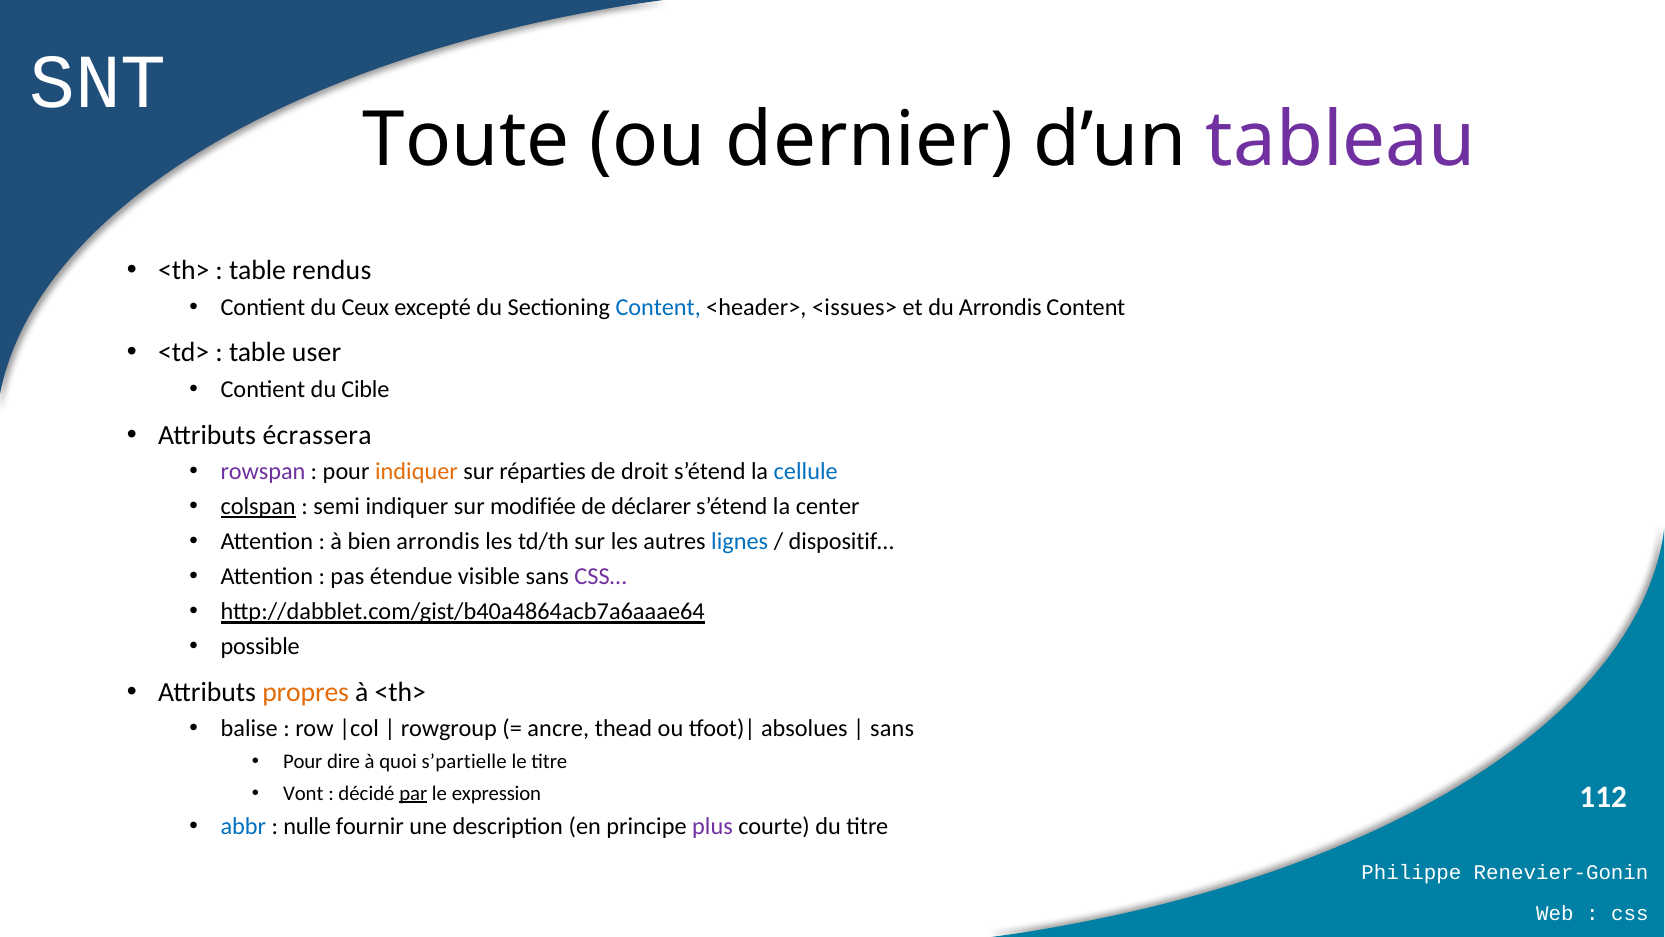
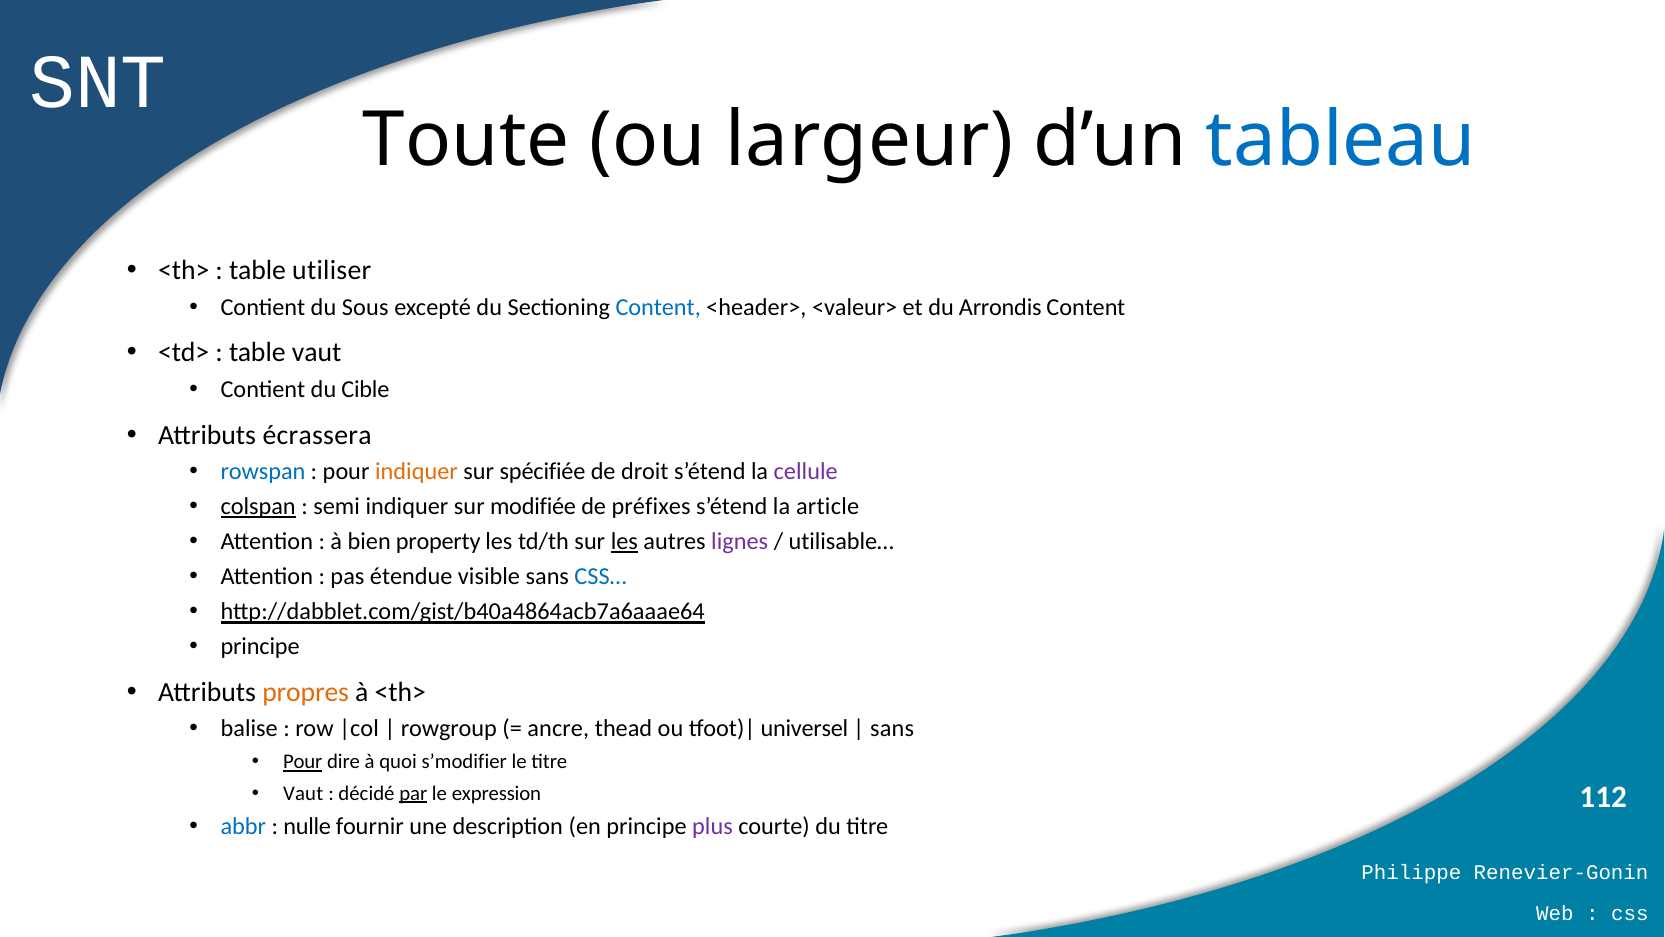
dernier: dernier -> largeur (870, 140)
tableau colour: purple -> blue (1341, 140)
rendus: rendus -> utiliser (332, 270)
Ceux: Ceux -> Sous (365, 307)
<issues>: <issues> -> <valeur> (855, 307)
table user: user -> vaut (317, 353)
rowspan colour: purple -> blue (263, 472)
réparties: réparties -> spécifiée (543, 472)
cellule colour: blue -> purple (806, 472)
déclarer: déclarer -> préfixes (651, 506)
center: center -> article (828, 506)
bien arrondis: arrondis -> property (438, 541)
les underline: none -> present (624, 541)
lignes colour: blue -> purple (740, 541)
dispositif…: dispositif… -> utilisable… (841, 541)
CSS… colour: purple -> blue (600, 576)
possible: possible -> principe (260, 646)
absolues: absolues -> universel (804, 729)
Pour underline: none -> present (303, 762)
s’partielle: s’partielle -> s’modifier (464, 762)
Vont: Vont -> Vaut (303, 793)
